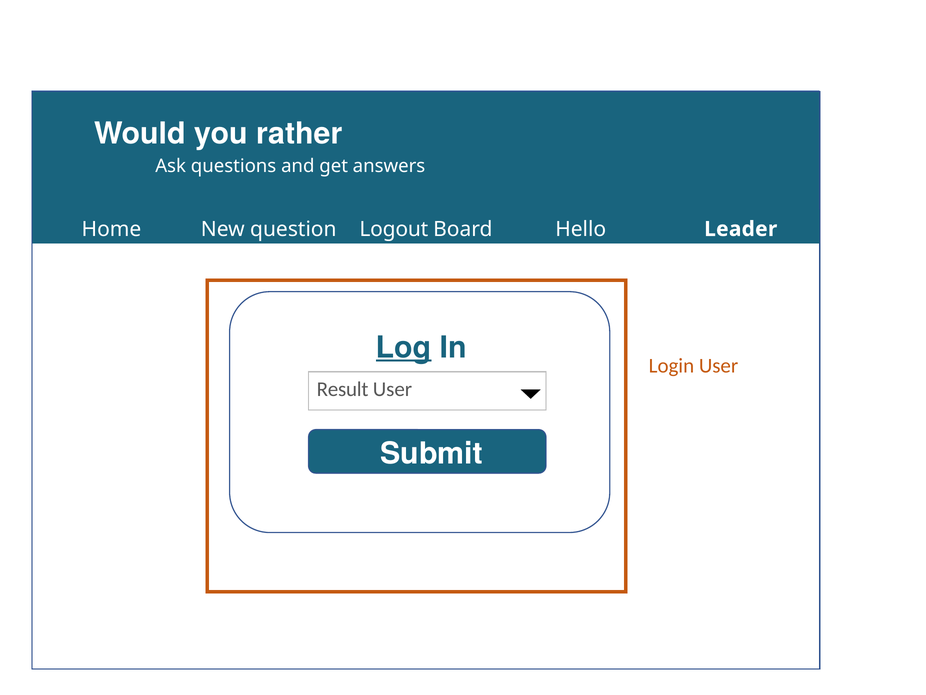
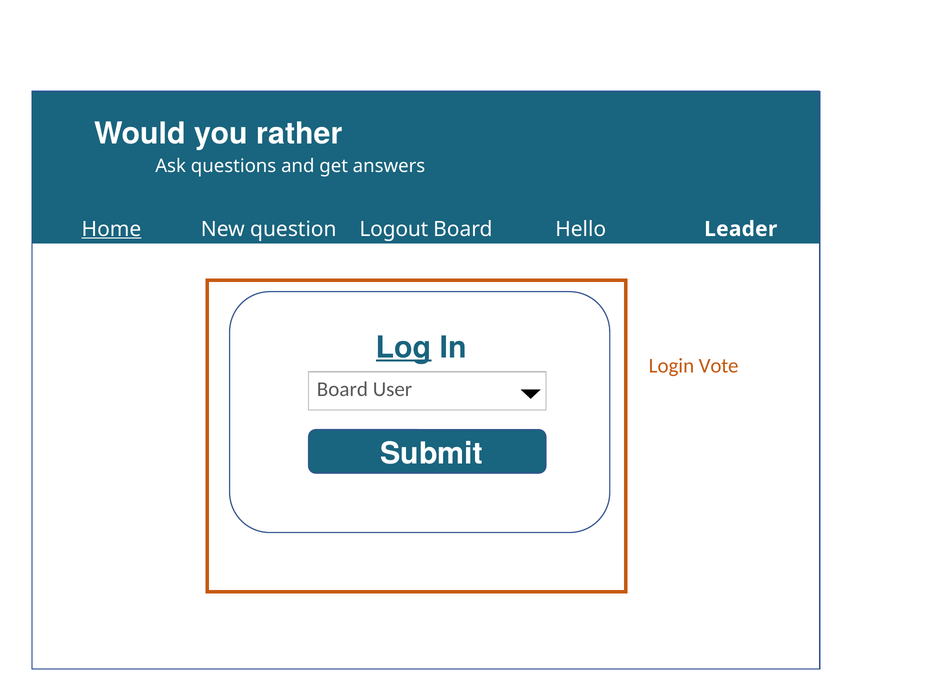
Home underline: none -> present (111, 229)
Login User: User -> Vote (719, 365)
Result: Result -> Board (342, 389)
